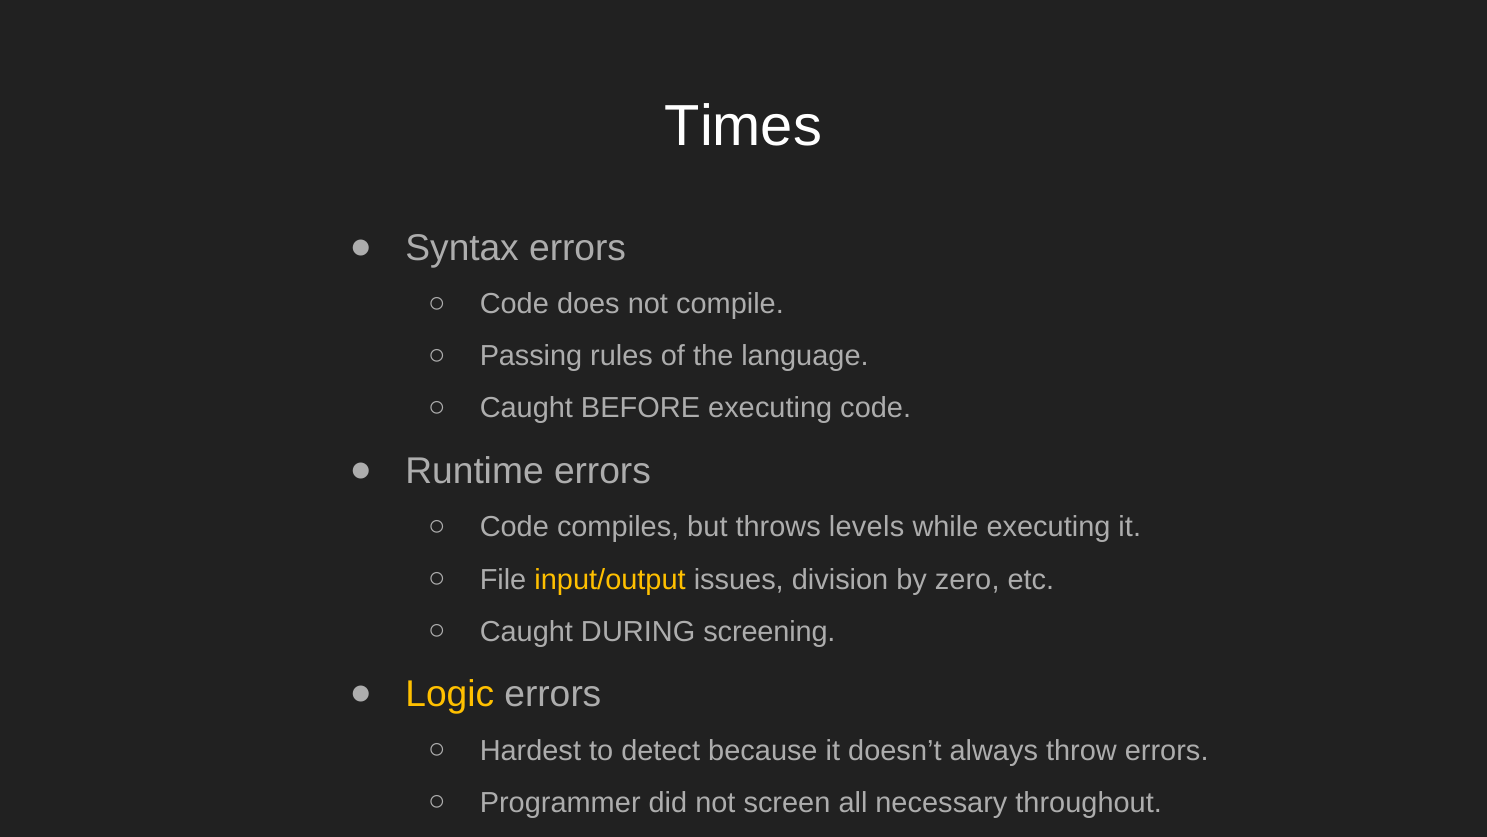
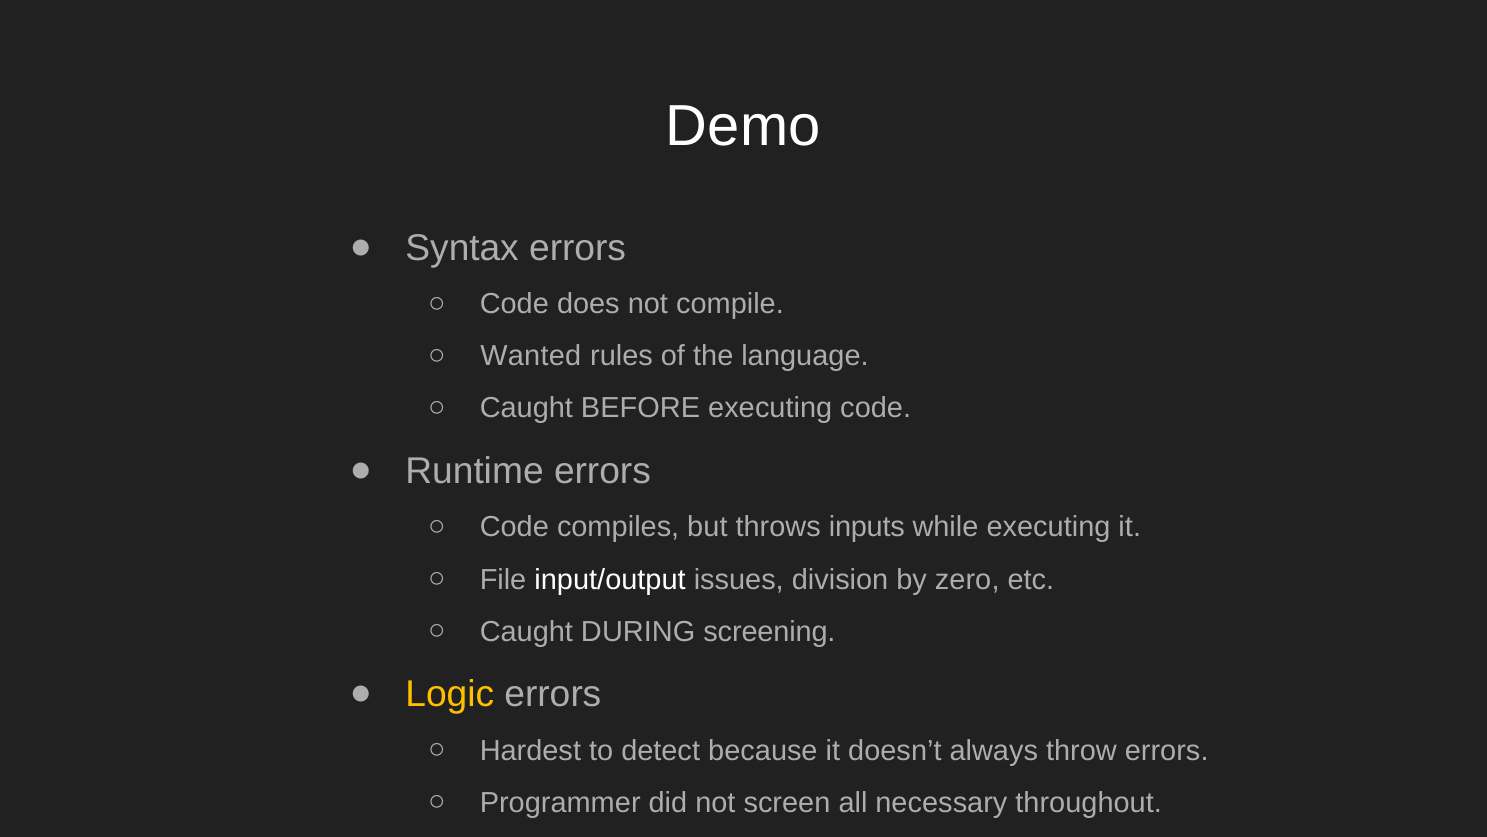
Times: Times -> Demo (743, 126)
Passing: Passing -> Wanted (531, 356)
levels: levels -> inputs (867, 527)
input/output colour: yellow -> white (610, 579)
